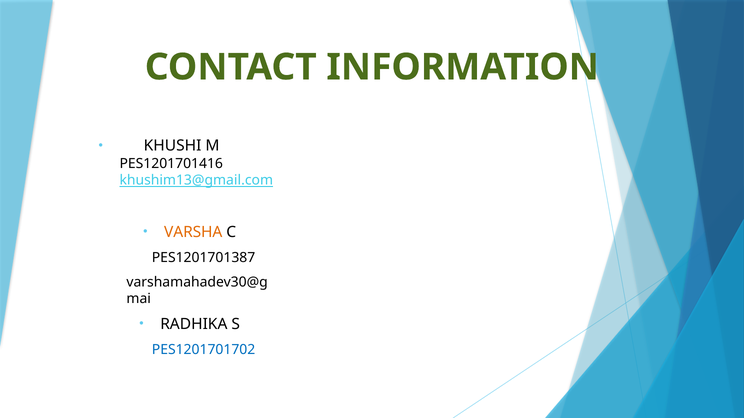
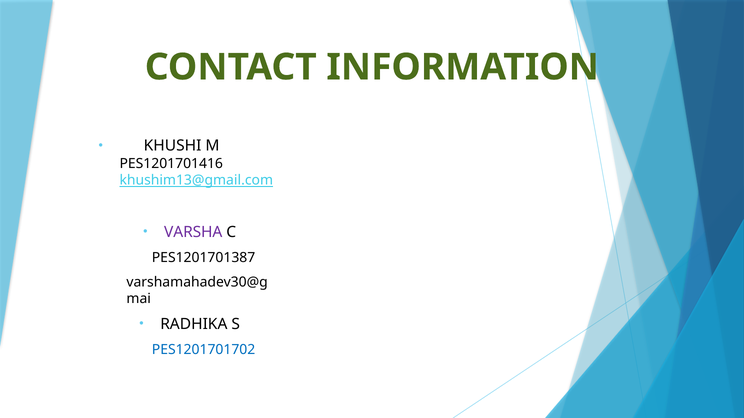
VARSHA colour: orange -> purple (193, 233)
